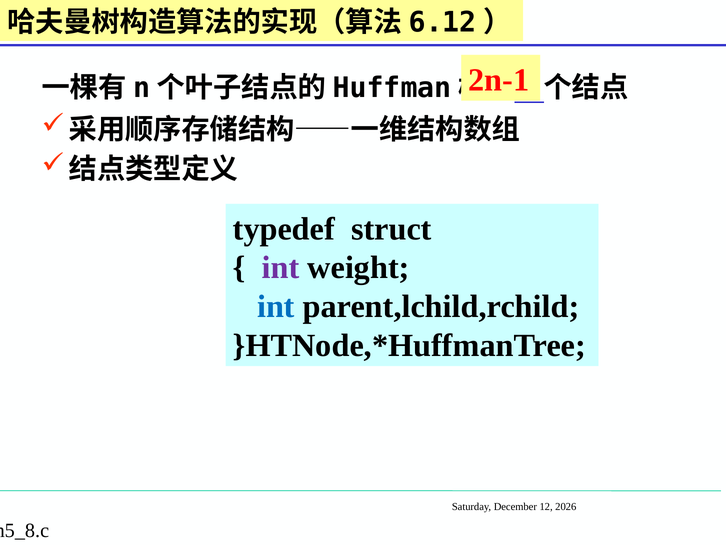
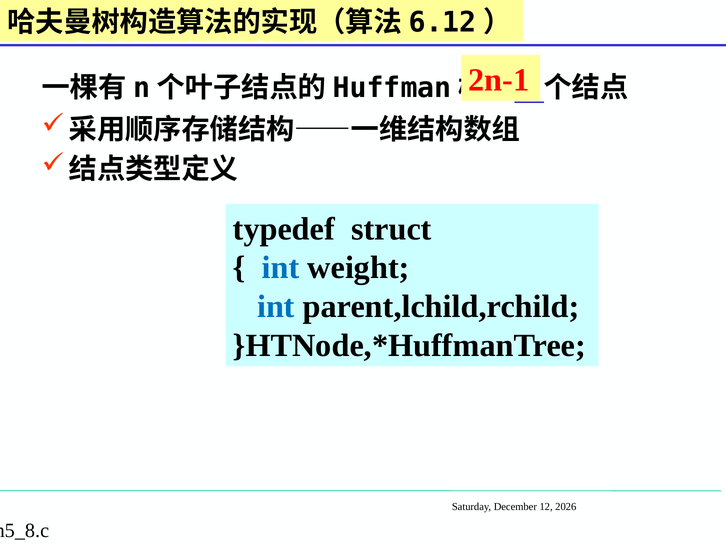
int colour: purple -> blue (281, 268)
